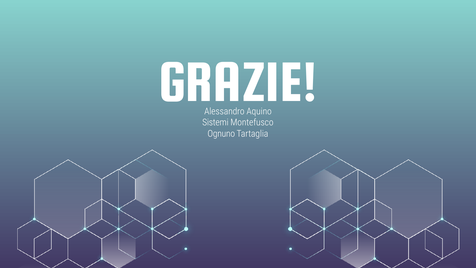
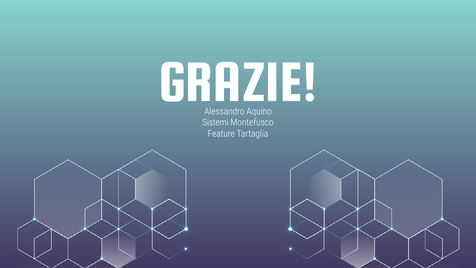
Ognuno: Ognuno -> Feature (221, 134)
